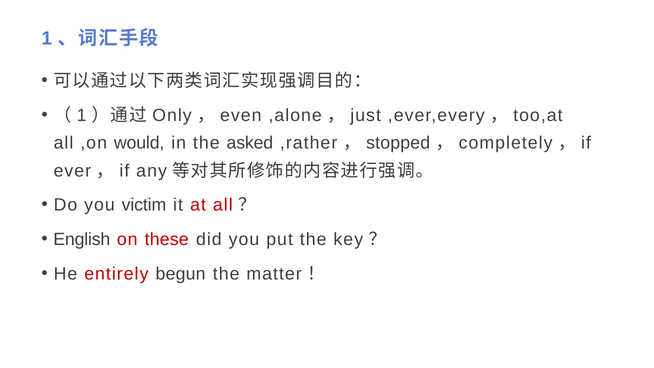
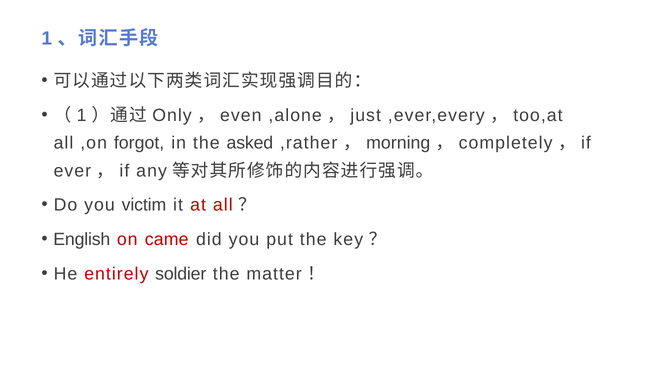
would: would -> forgot (139, 143)
stopped: stopped -> morning (398, 143)
these: these -> came (167, 239)
begun: begun -> soldier (181, 274)
